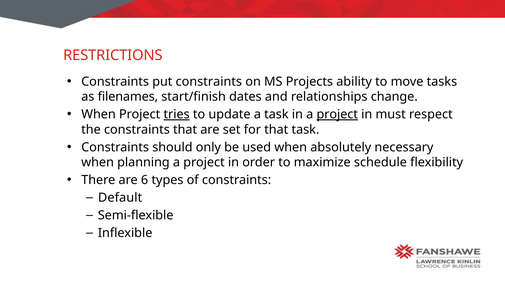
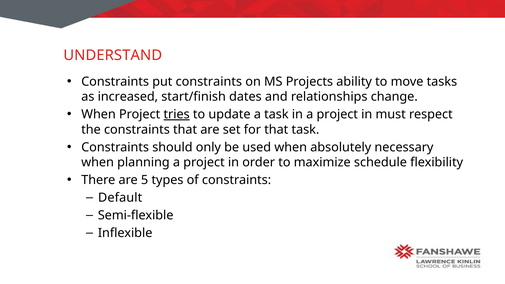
RESTRICTIONS: RESTRICTIONS -> UNDERSTAND (113, 55)
filenames: filenames -> increased (128, 97)
project underline: present -> none (337, 114)
6: 6 -> 5 (145, 180)
